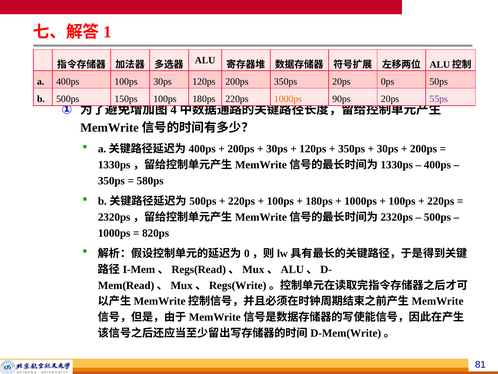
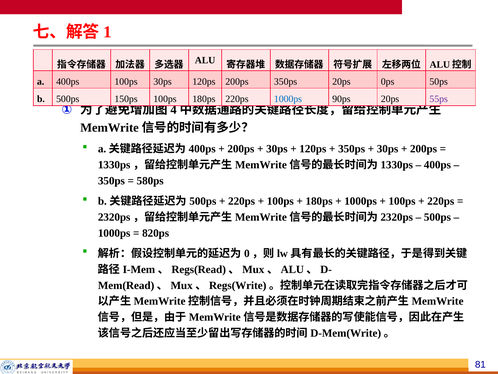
1000ps colour: orange -> blue (288, 99)
